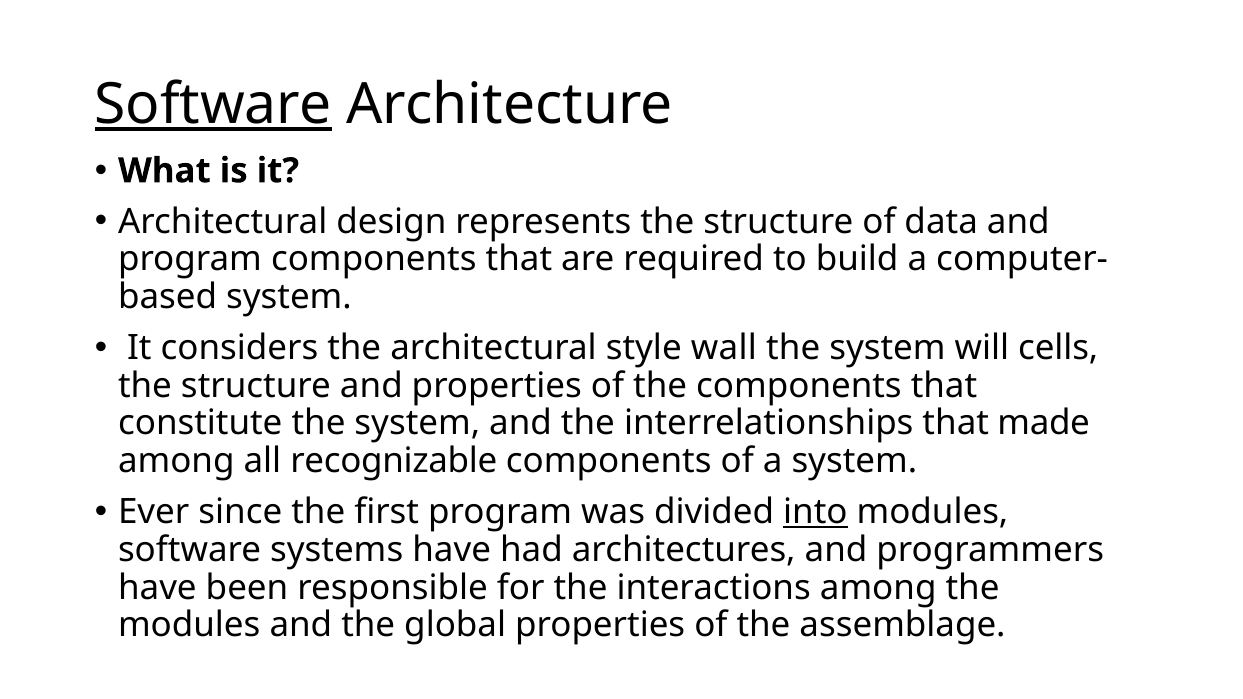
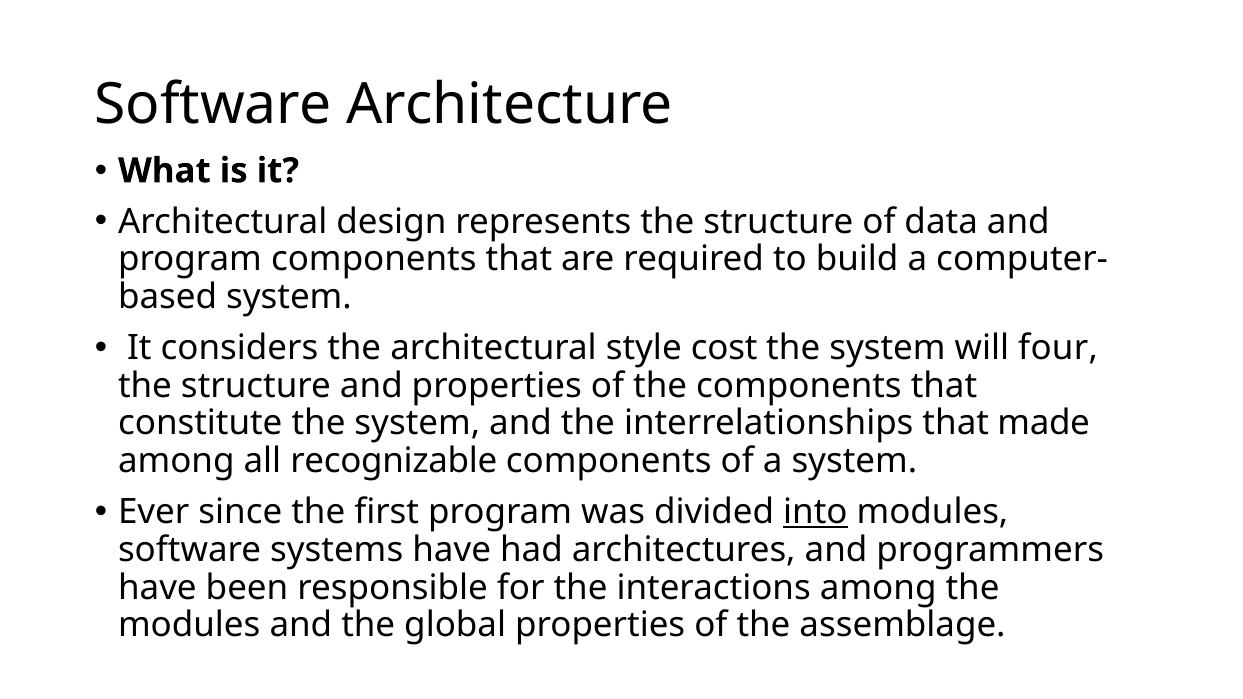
Software underline: present -> none (213, 104)
wall: wall -> cost (724, 348)
cells: cells -> four (1058, 348)
